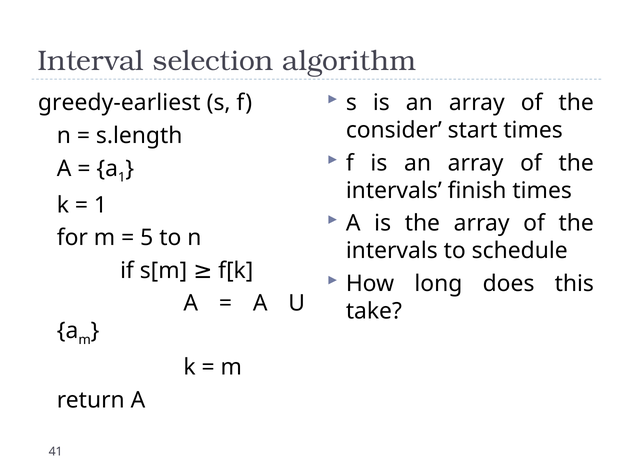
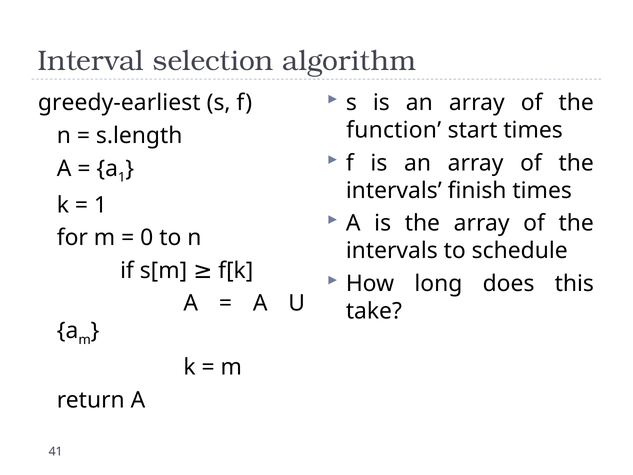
consider: consider -> function (394, 130)
5: 5 -> 0 (147, 238)
